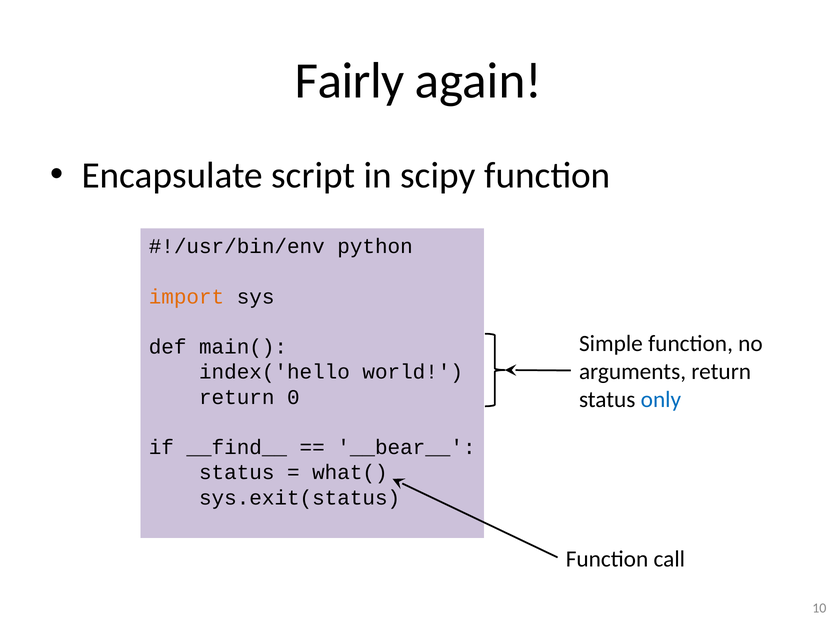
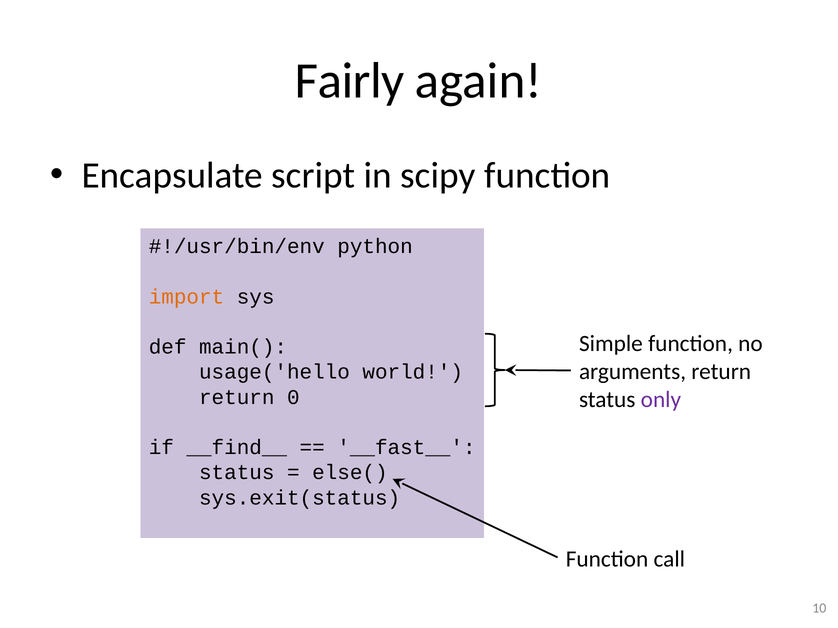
index('hello: index('hello -> usage('hello (274, 372)
only colour: blue -> purple (661, 400)
__bear__: __bear__ -> __fast__ (406, 448)
what(: what( -> else( (350, 473)
